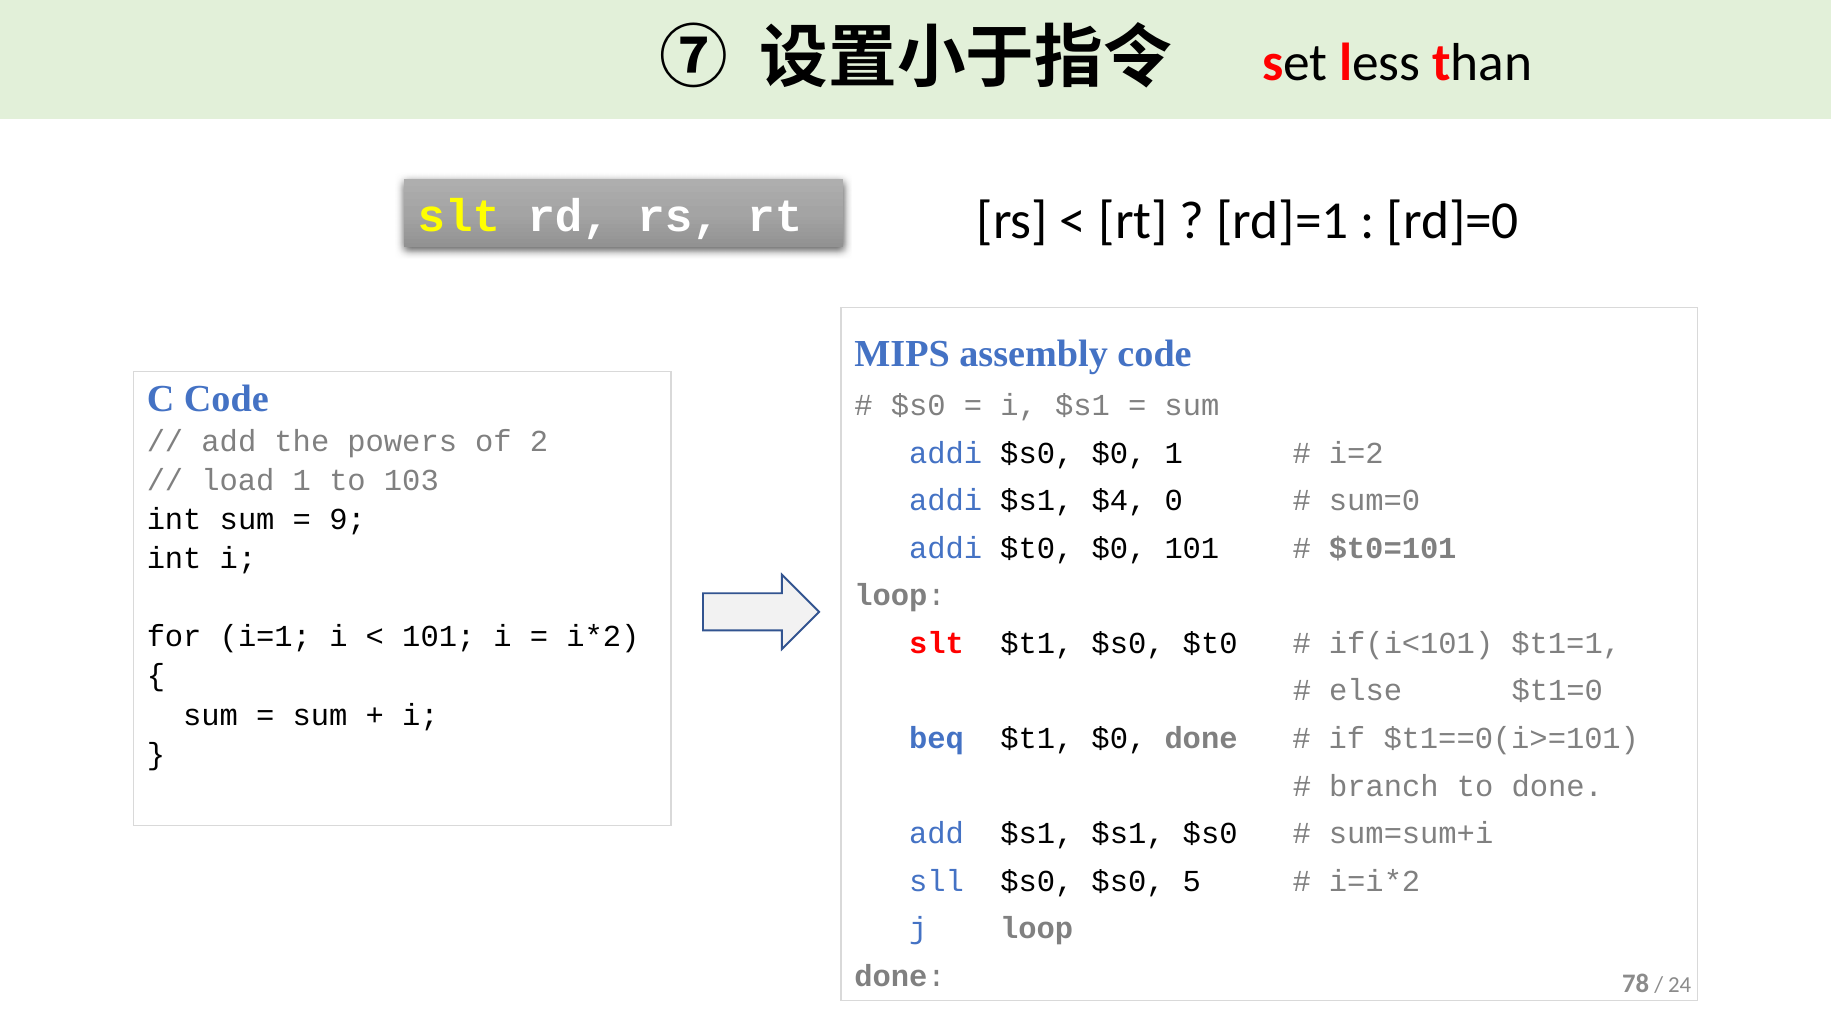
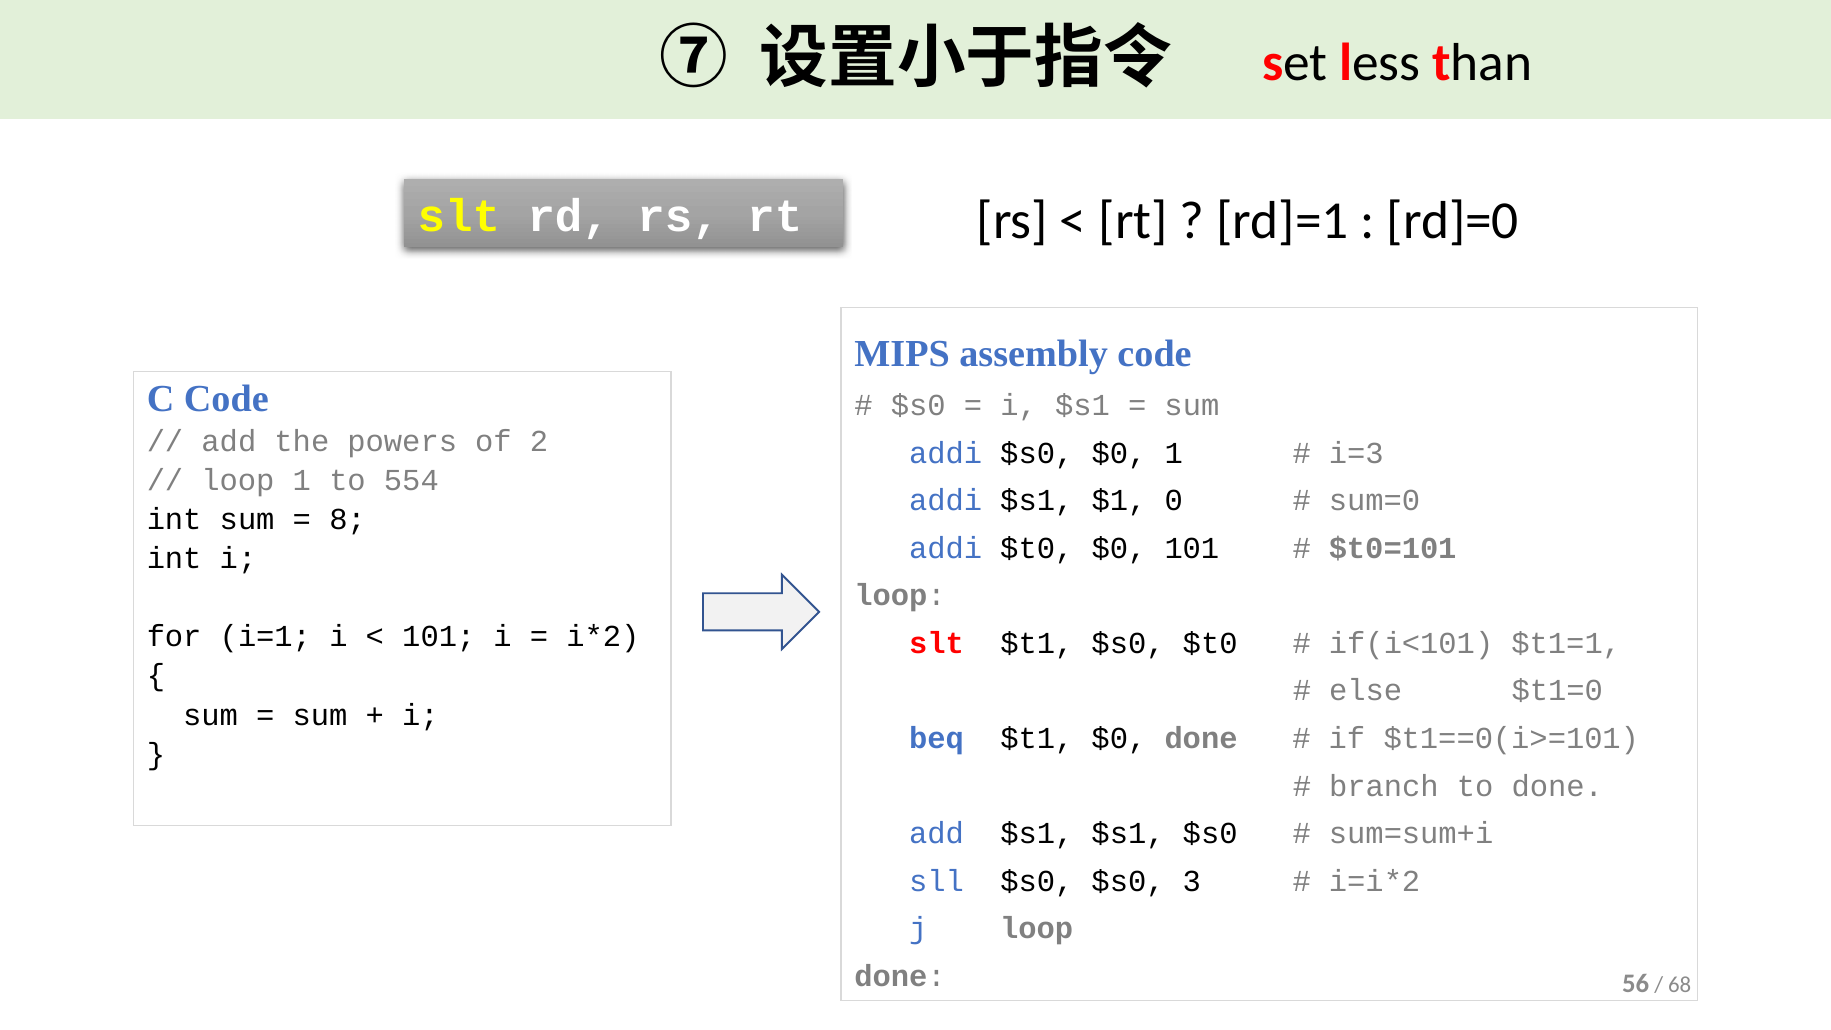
i=2: i=2 -> i=3 (1356, 453)
load: load -> loop (238, 481)
103: 103 -> 554 (411, 481)
$4: $4 -> $1 (1119, 501)
9: 9 -> 8 (348, 520)
5: 5 -> 3 (1192, 881)
78: 78 -> 56 (1636, 984)
24: 24 -> 68 (1680, 985)
